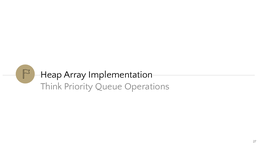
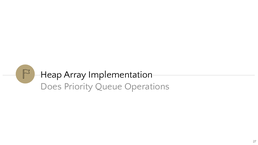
Think: Think -> Does (51, 86)
